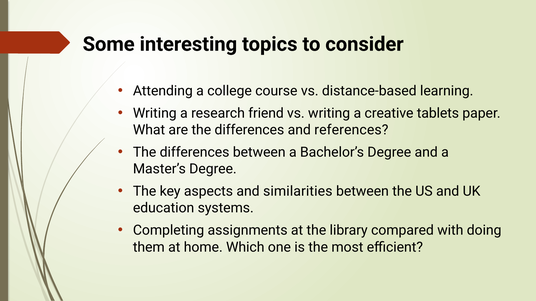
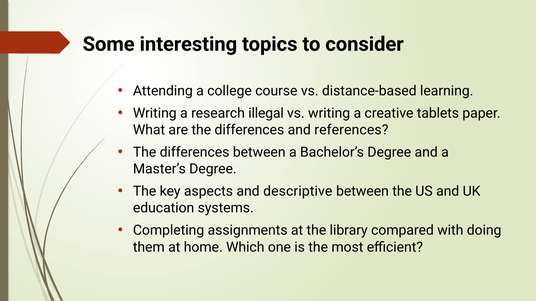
friend: friend -> illegal (266, 114)
similarities: similarities -> descriptive (298, 192)
